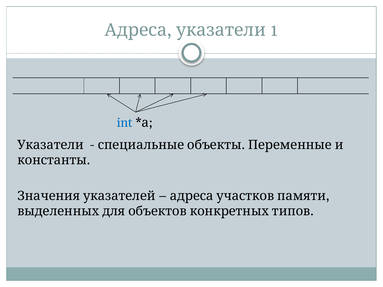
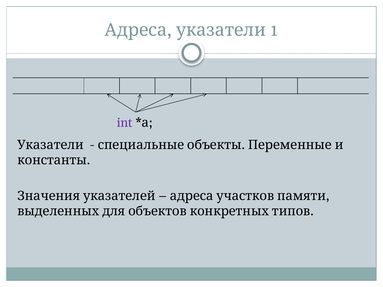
int colour: blue -> purple (125, 123)
